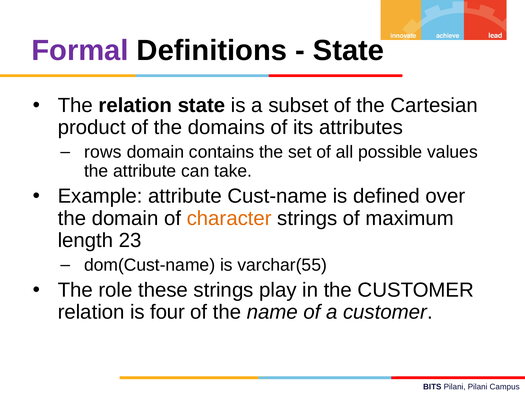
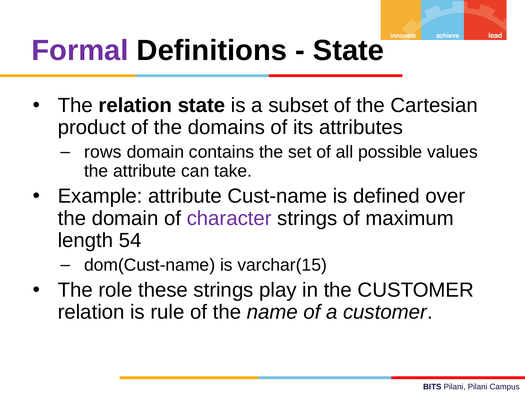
character colour: orange -> purple (229, 218)
23: 23 -> 54 (130, 240)
varchar(55: varchar(55 -> varchar(15 (282, 265)
four: four -> rule (167, 312)
